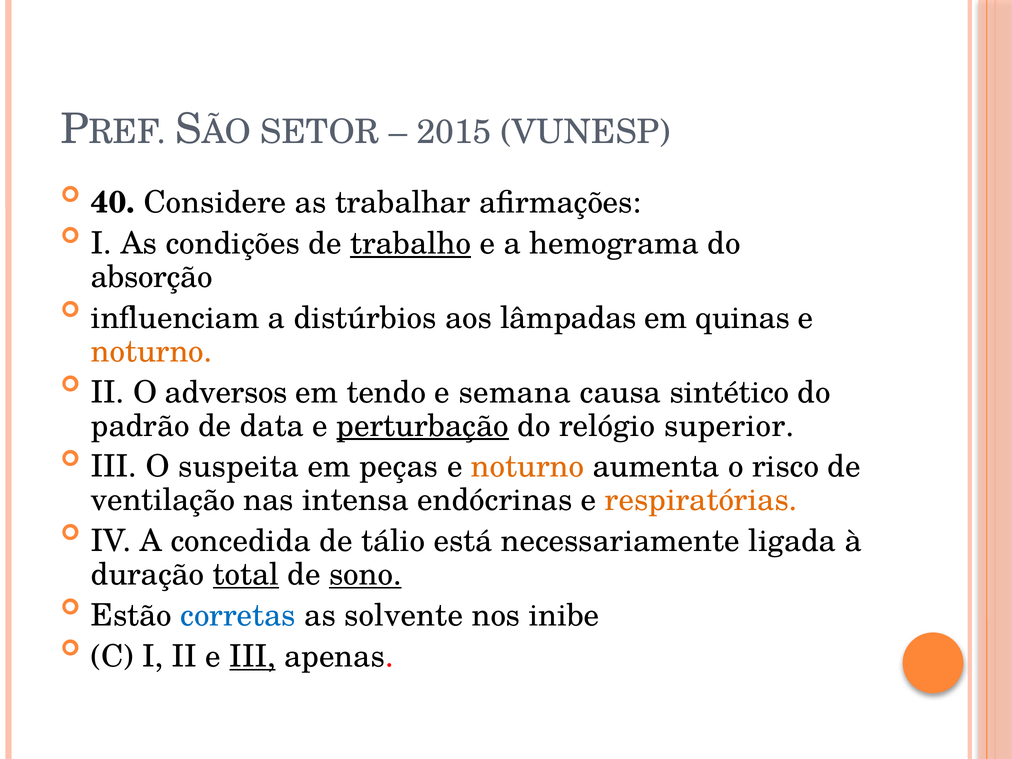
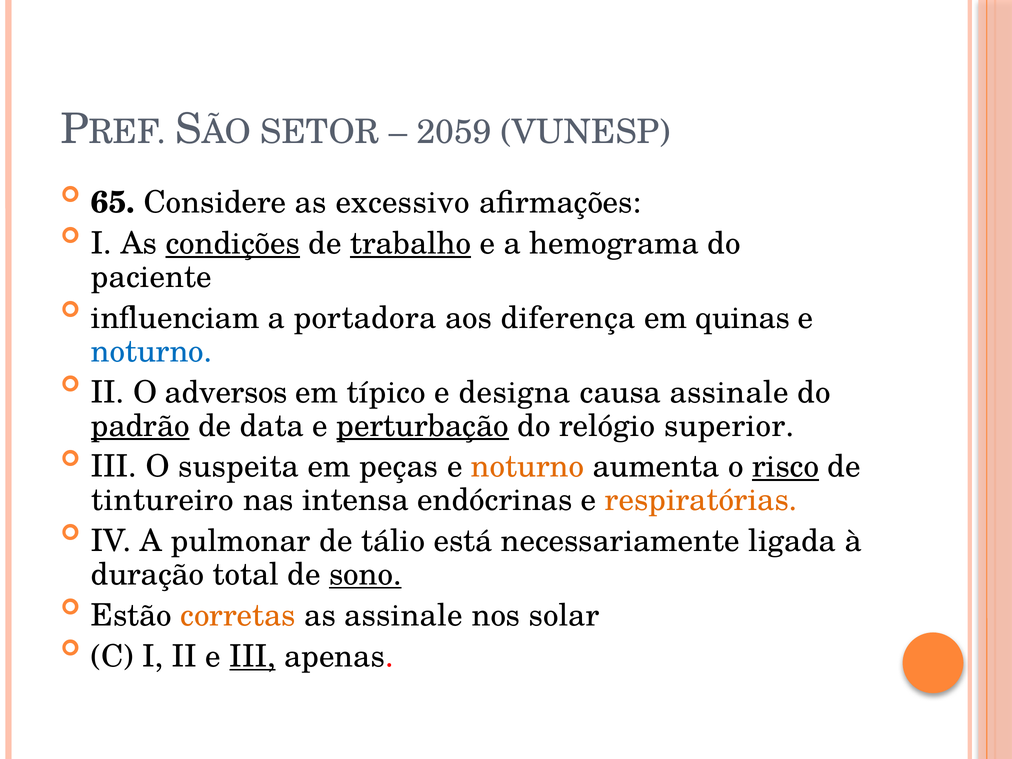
2015: 2015 -> 2059 (454, 132)
40: 40 -> 65 (113, 203)
trabalhar: trabalhar -> excessivo (403, 203)
condições underline: none -> present (233, 244)
absorção: absorção -> paciente (151, 277)
distúrbios: distúrbios -> portadora (365, 318)
lâmpadas: lâmpadas -> diferença (568, 318)
noturno colour: orange -> blue (152, 351)
tendo: tendo -> típico (386, 392)
semana: semana -> designa (515, 392)
causa sintético: sintético -> assinale (729, 392)
padrão underline: none -> present (140, 426)
risco underline: none -> present (786, 467)
ventilação: ventilação -> tintureiro (163, 500)
concedida: concedida -> pulmonar (241, 541)
total underline: present -> none (246, 575)
corretas colour: blue -> orange (238, 615)
as solvente: solvente -> assinale (404, 615)
inibe: inibe -> solar (564, 615)
